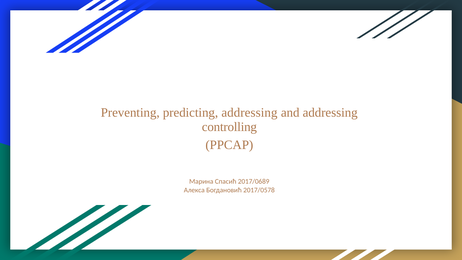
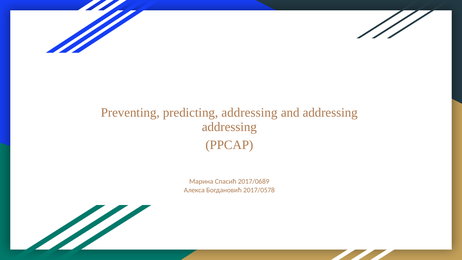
controlling: controlling -> addressing (229, 127)
